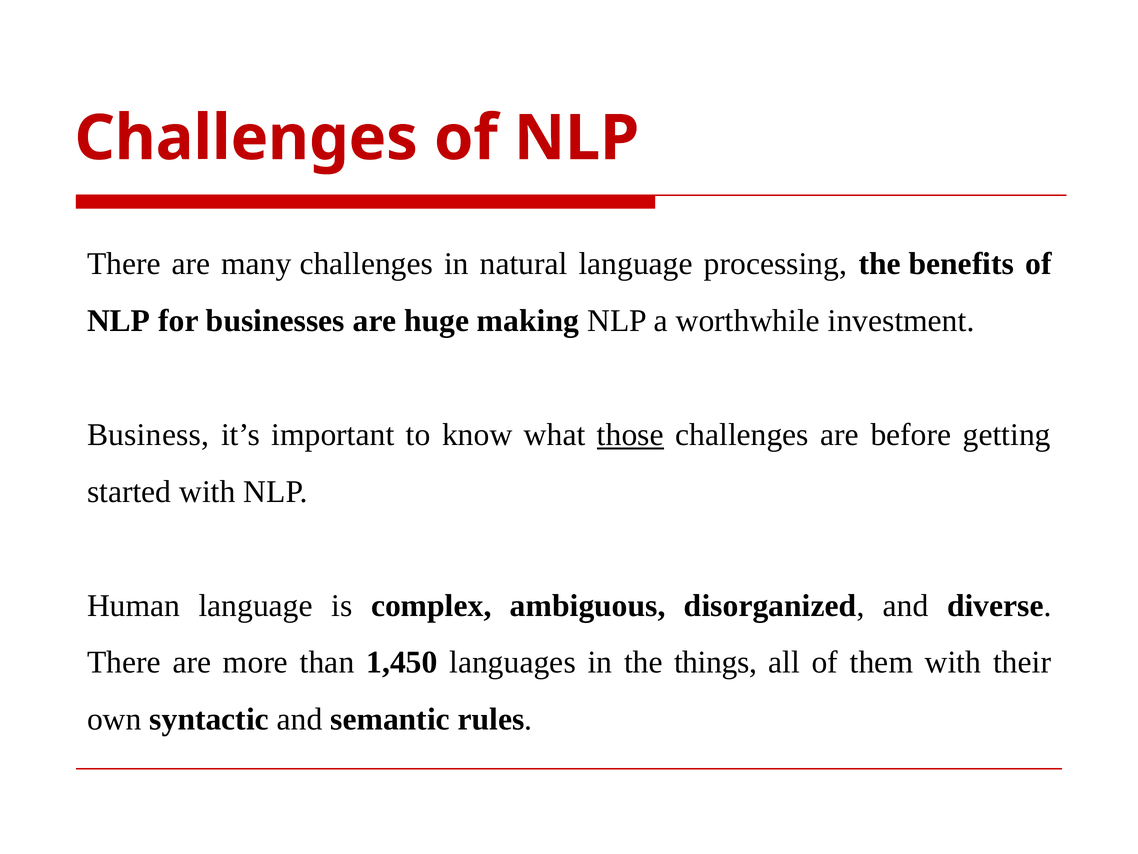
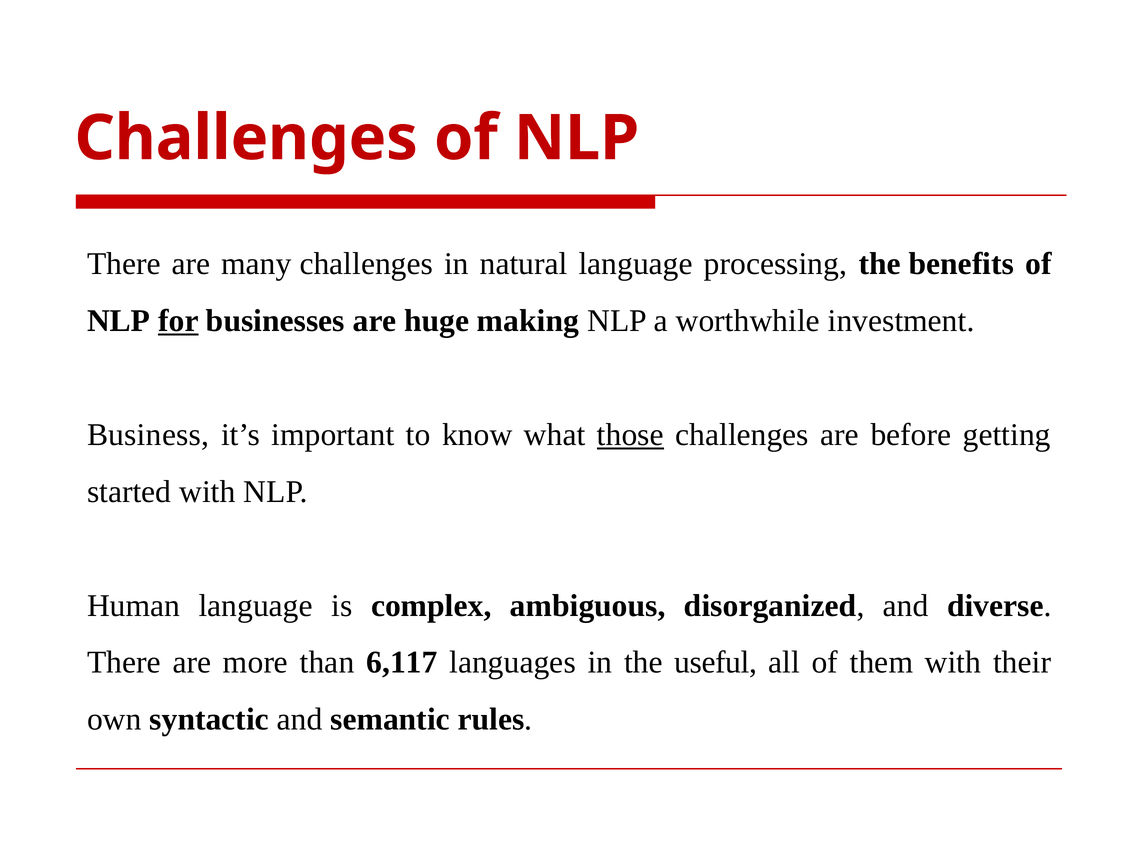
for underline: none -> present (178, 321)
1,450: 1,450 -> 6,117 (402, 662)
things: things -> useful (716, 662)
